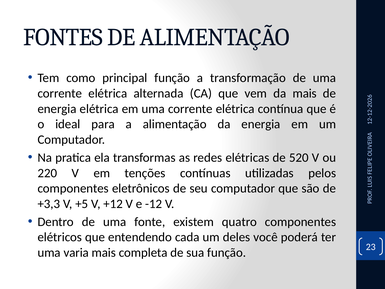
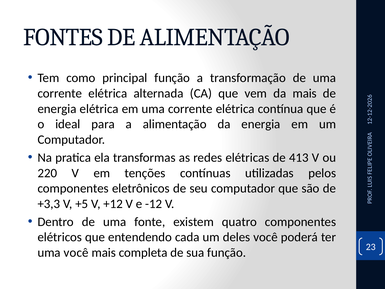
520: 520 -> 413 (299, 157)
uma varia: varia -> você (76, 252)
